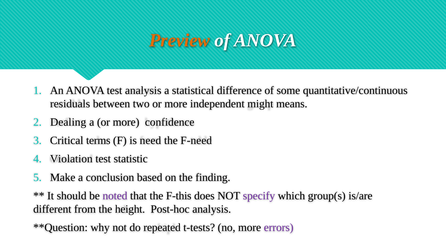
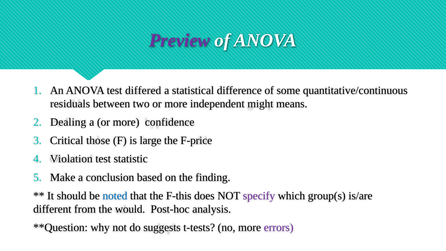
Preview colour: orange -> purple (180, 40)
test analysis: analysis -> differed (143, 90)
terms: terms -> those (98, 140)
need: need -> large (151, 140)
F-need: F-need -> F-price (196, 140)
noted colour: purple -> blue (115, 196)
height: height -> would (130, 209)
repeated: repeated -> suggests (162, 227)
